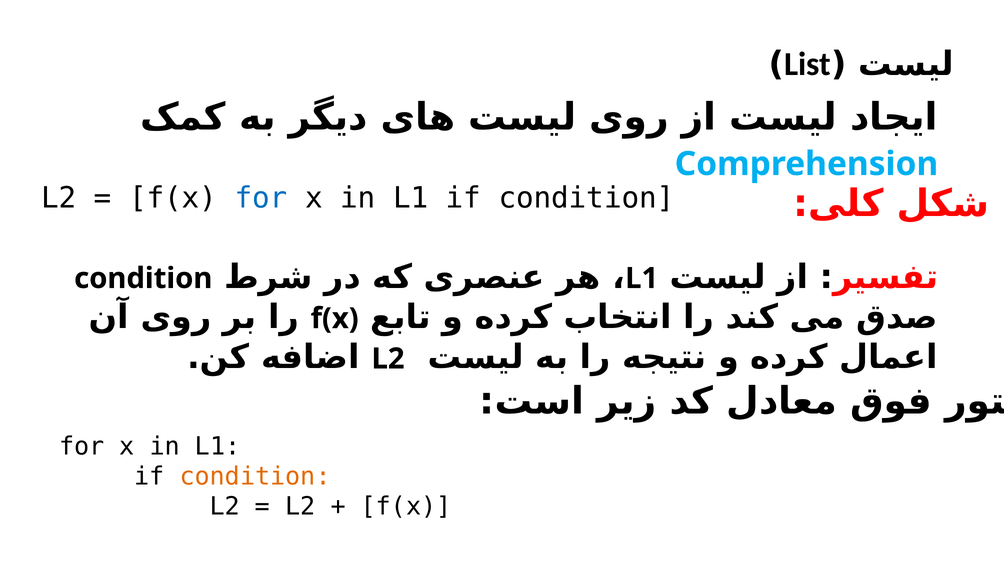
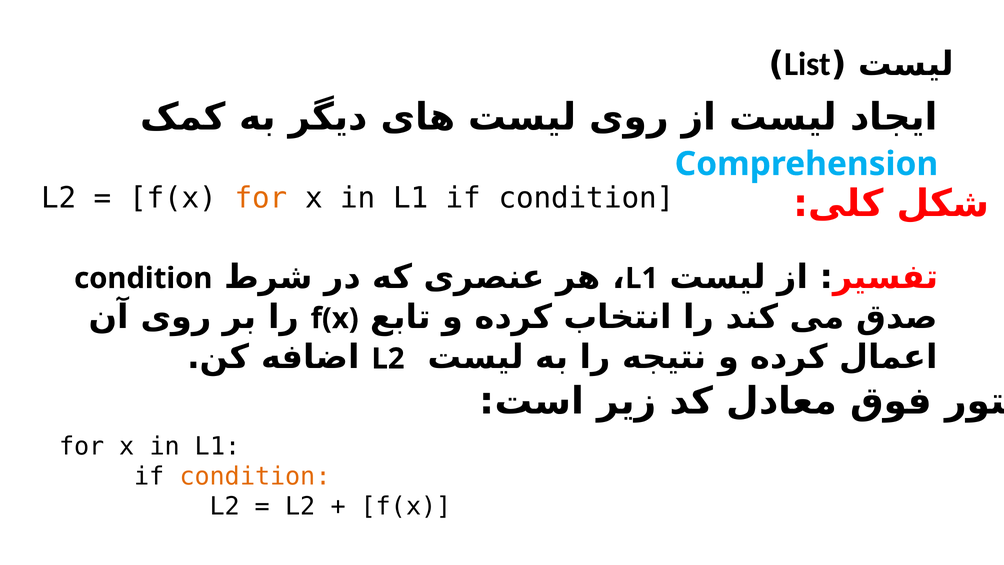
for colour: blue -> orange (261, 198)
